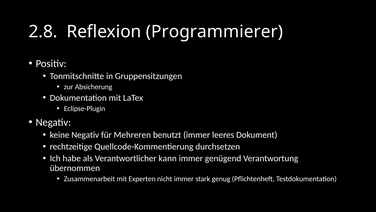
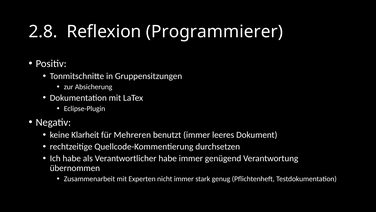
keine Negativ: Negativ -> Klarheit (85, 135)
Verantwortlicher kann: kann -> habe (168, 158)
